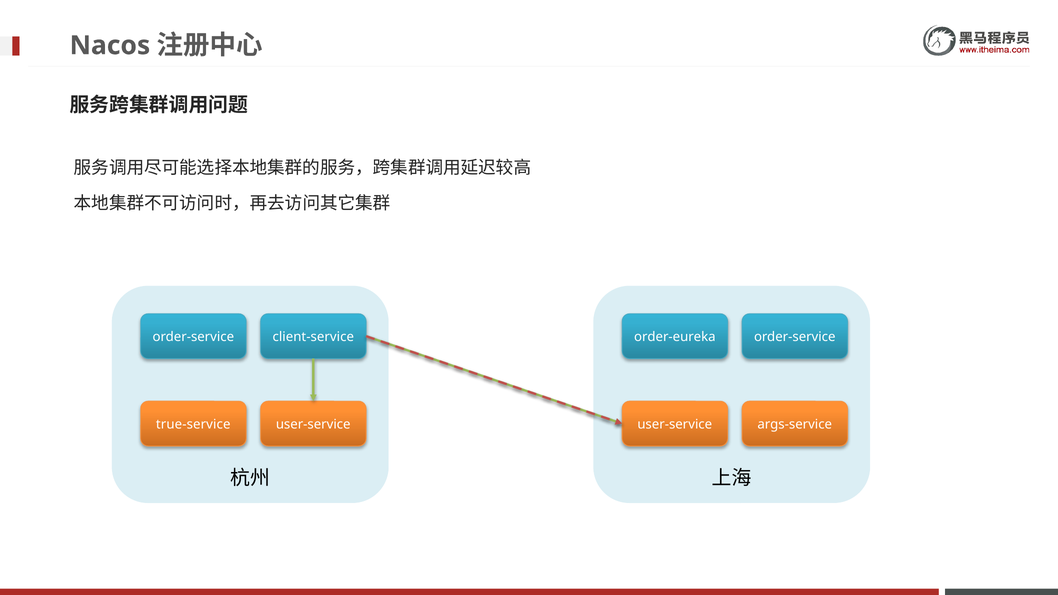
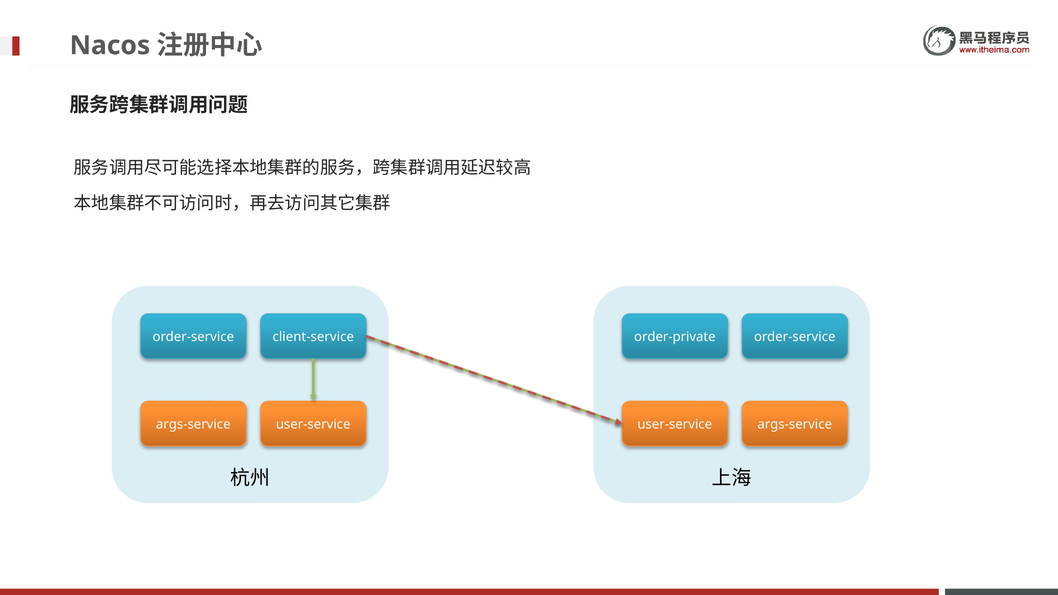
order-eureka: order-eureka -> order-private (675, 337)
true-service: true-service -> args-service (193, 425)
